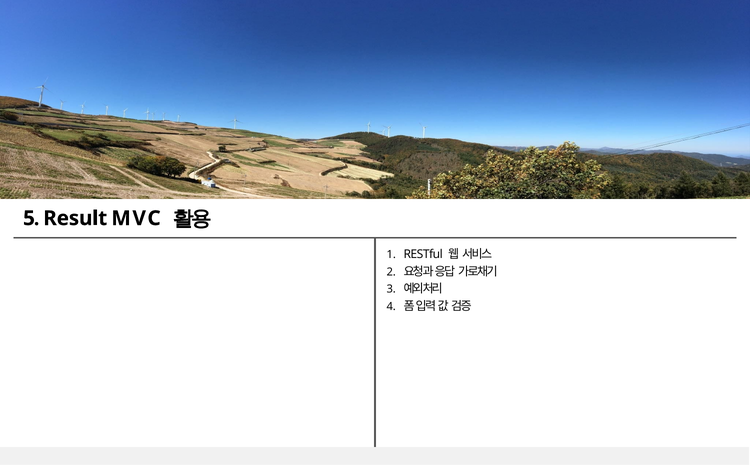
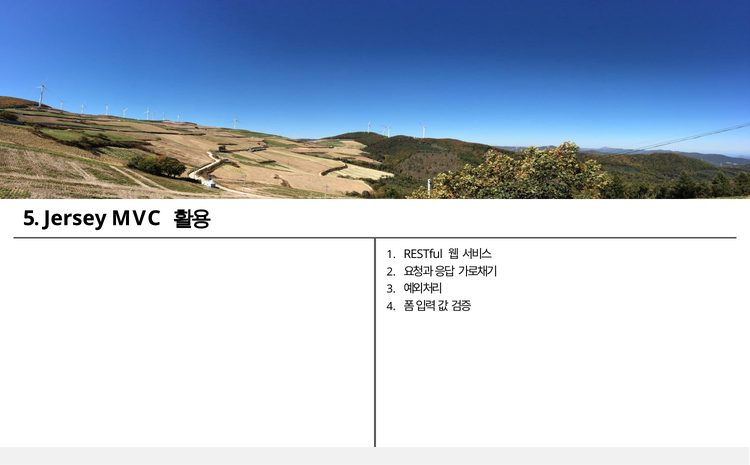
Result: Result -> Jersey (75, 219)
